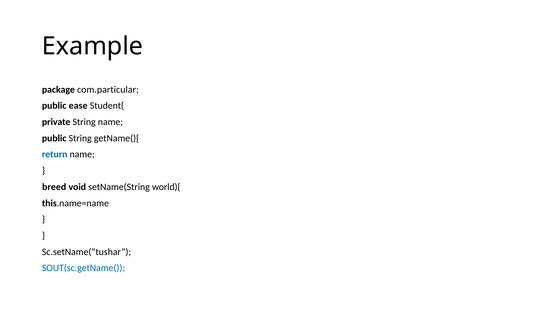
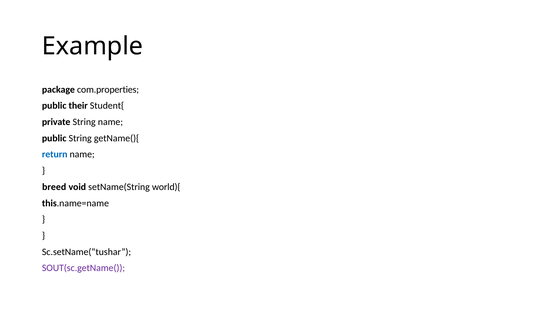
com.particular: com.particular -> com.properties (108, 90)
ease: ease -> their (78, 106)
SOUT(sc.getName( colour: blue -> purple (83, 268)
